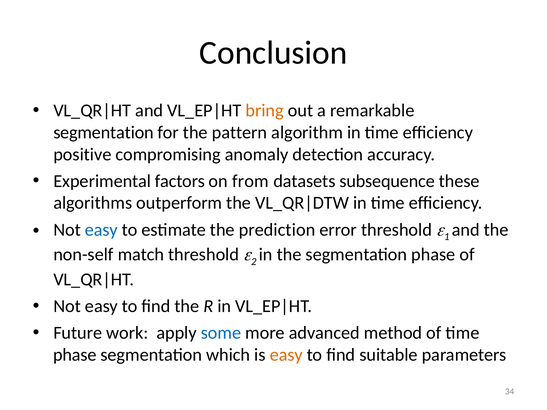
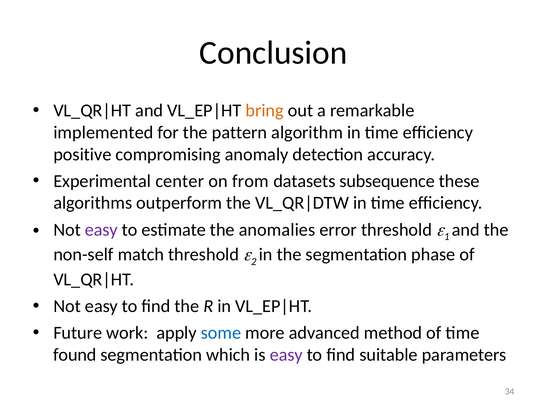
segmentation: segmentation -> implemented (103, 133)
factors: factors -> center (180, 181)
easy colour: blue -> purple (101, 230)
prediction: prediction -> anomalies (277, 230)
phase: phase -> found (75, 355)
easy colour: orange -> purple (286, 355)
